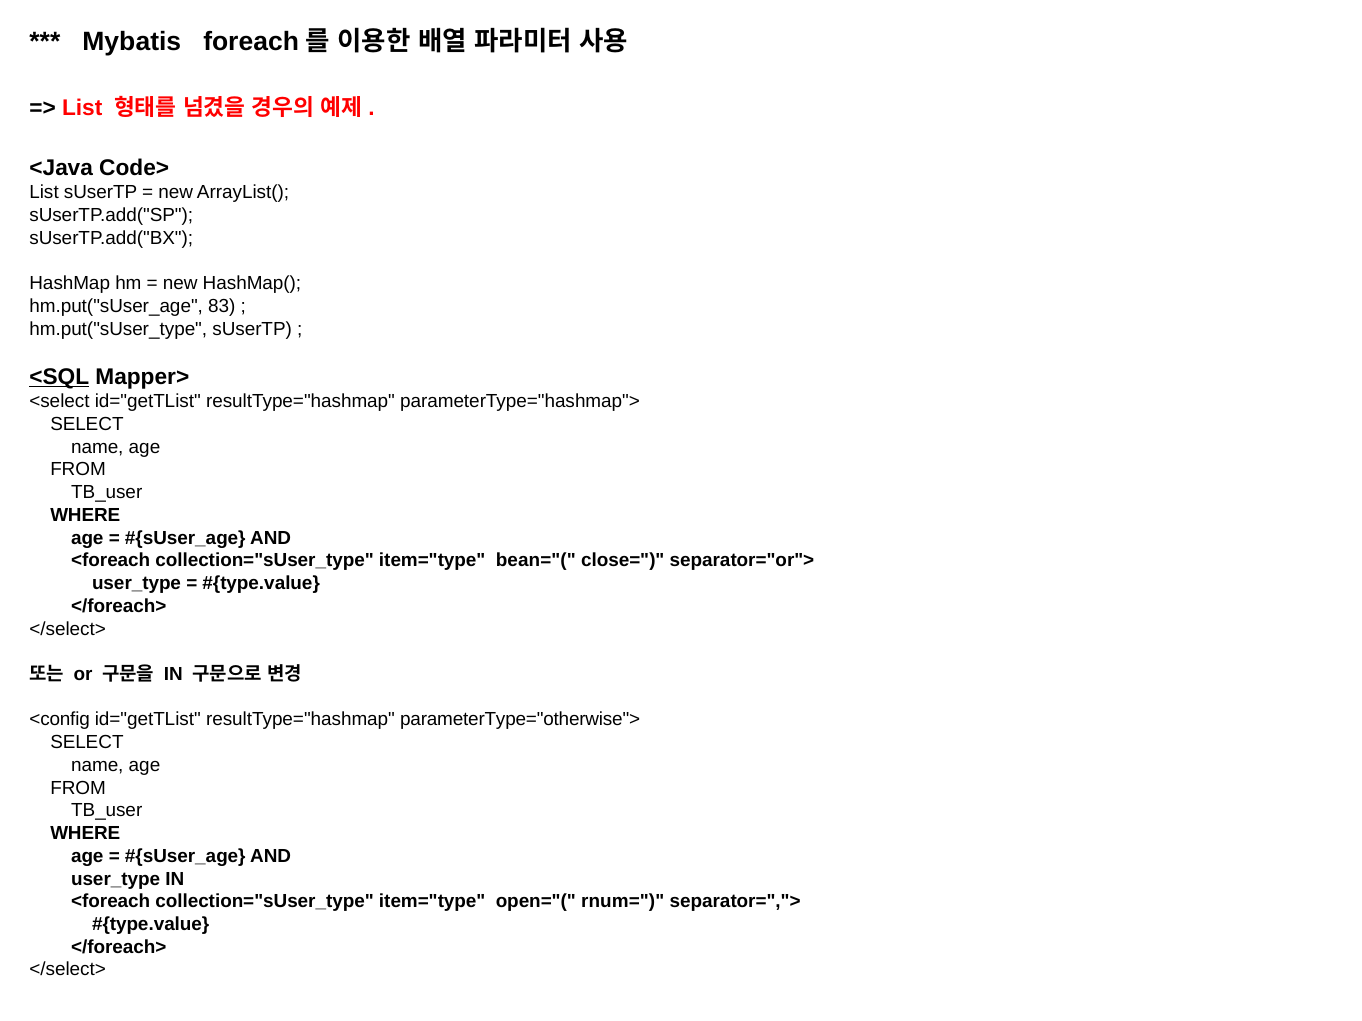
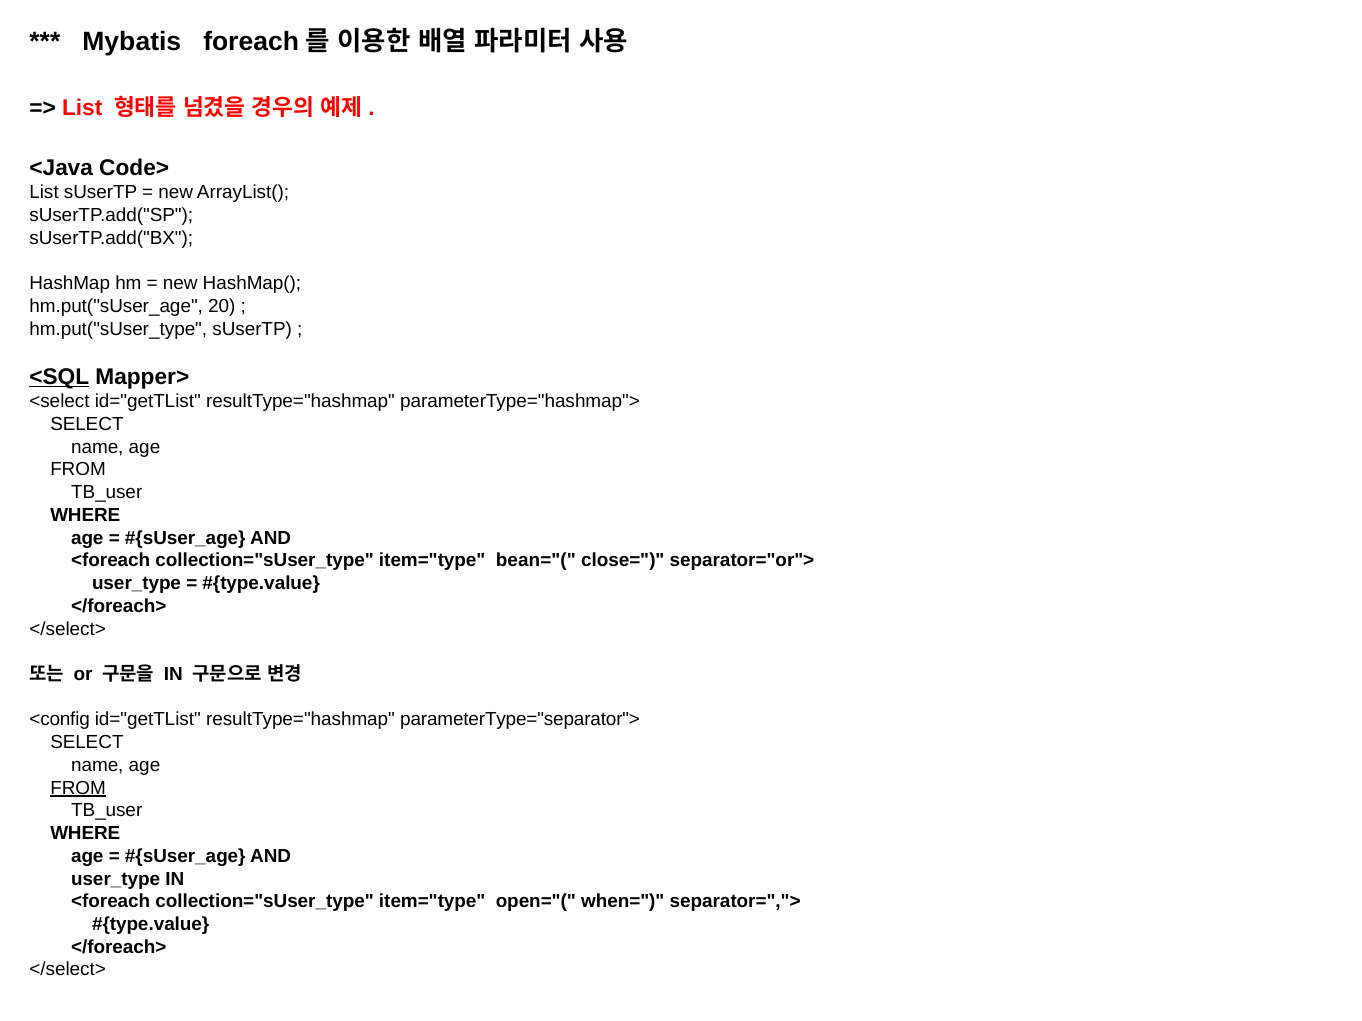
83: 83 -> 20 (222, 306)
parameterType="otherwise">: parameterType="otherwise"> -> parameterType="separator"> (520, 720)
FROM underline: none -> present (78, 788)
rnum=: rnum= -> when= (623, 902)
